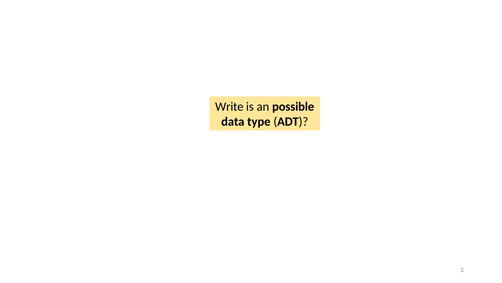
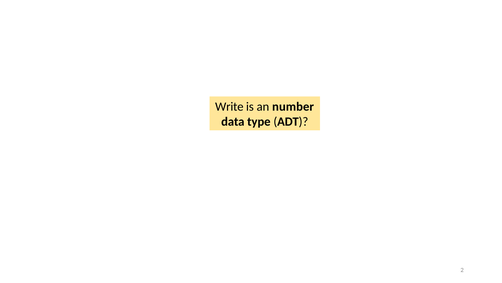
possible: possible -> number (293, 106)
